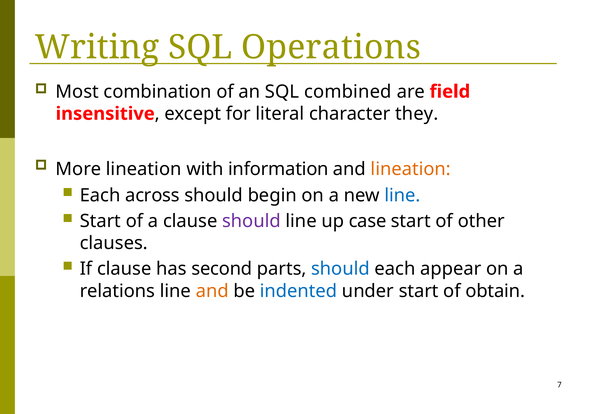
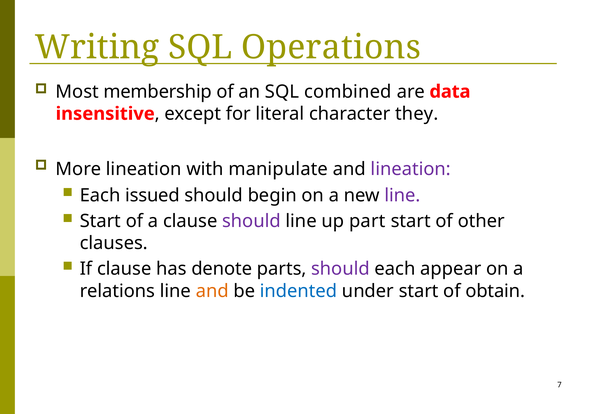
combination: combination -> membership (158, 92)
field: field -> data (450, 92)
information: information -> manipulate (278, 169)
lineation colour: orange -> purple (411, 169)
across: across -> issued (152, 195)
line colour: blue -> purple (402, 195)
case: case -> part (367, 221)
second: second -> denote (222, 268)
should colour: blue -> purple (340, 268)
